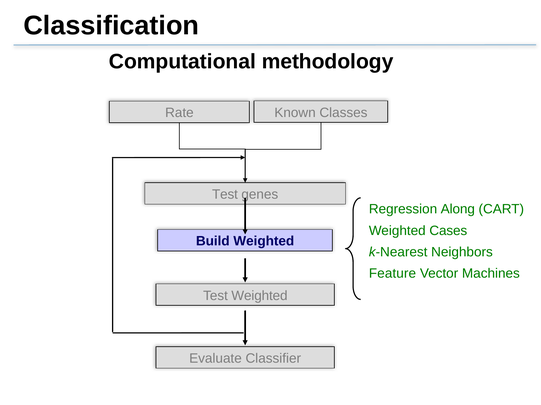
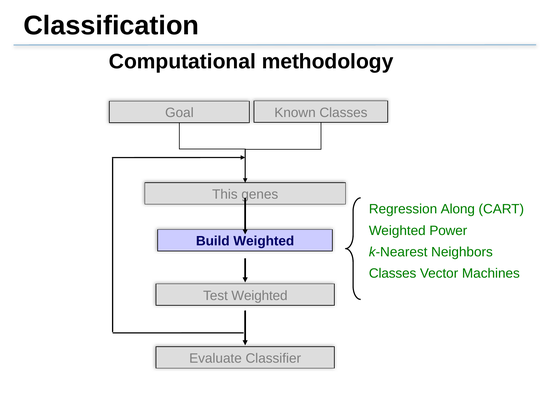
Rate: Rate -> Goal (179, 113)
Test: Test -> This (225, 195)
Cases: Cases -> Power (448, 231)
Feature: Feature -> Classes (393, 274)
